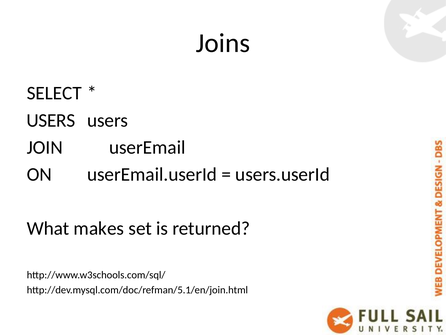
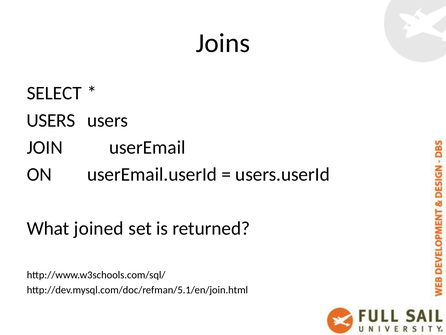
makes: makes -> joined (99, 228)
